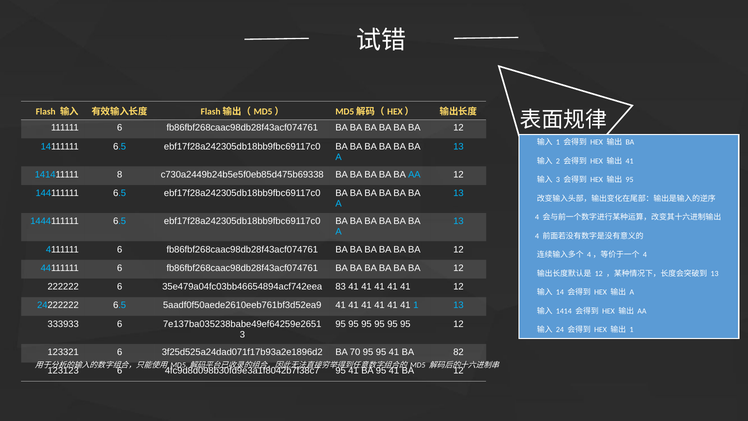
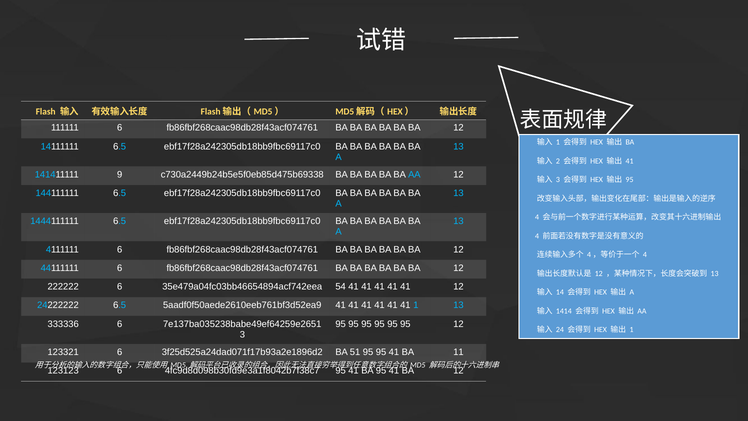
8: 8 -> 9 (120, 174)
83: 83 -> 54 (341, 287)
333933: 333933 -> 333336 (63, 324)
70: 70 -> 51 (355, 352)
82: 82 -> 11 (459, 352)
